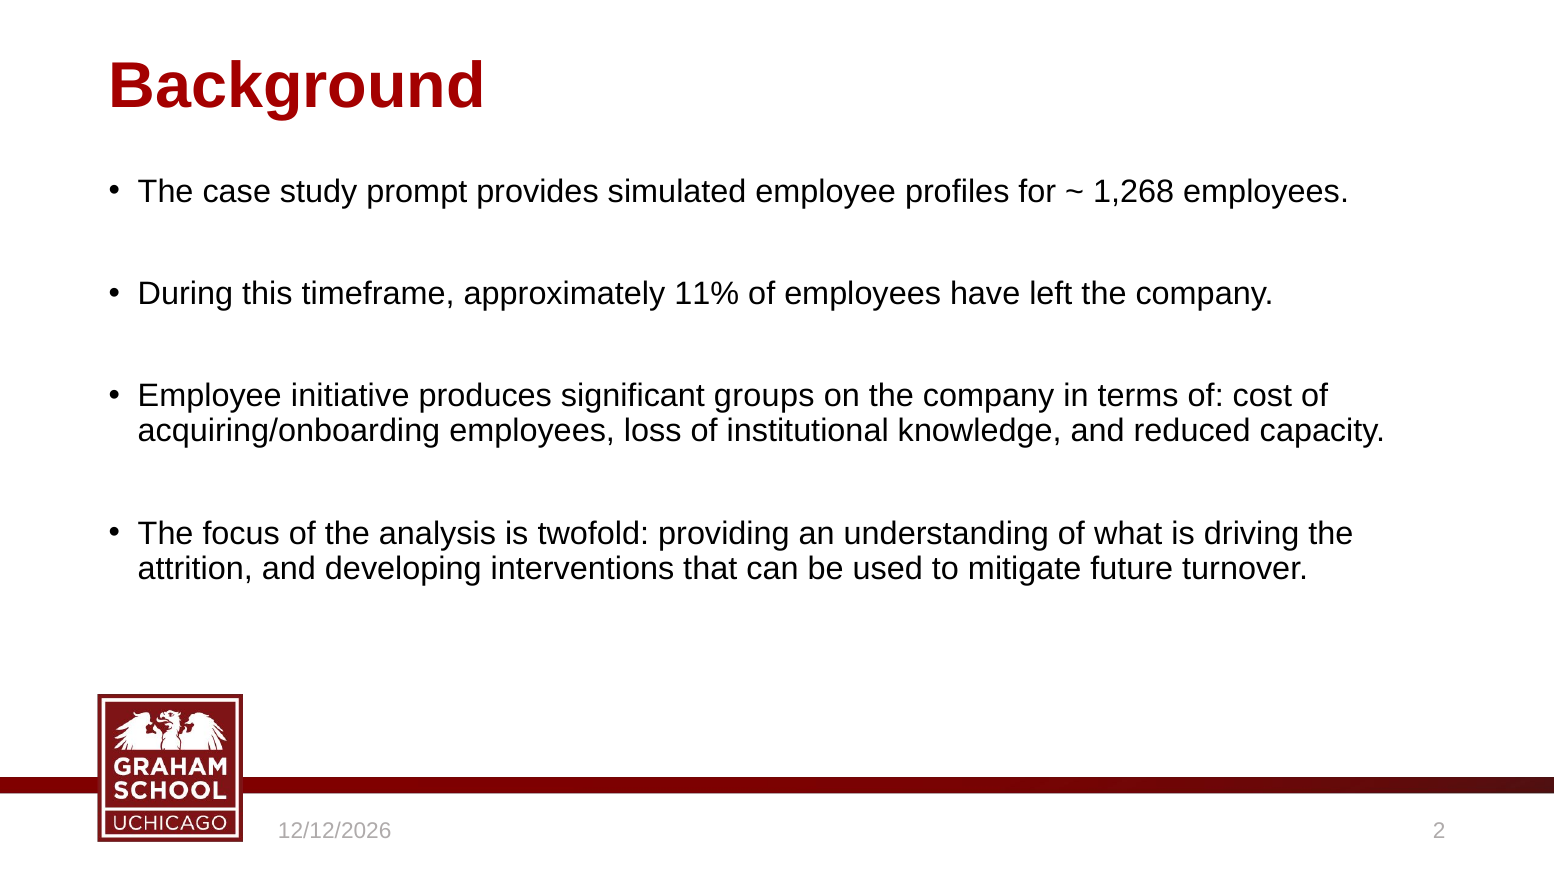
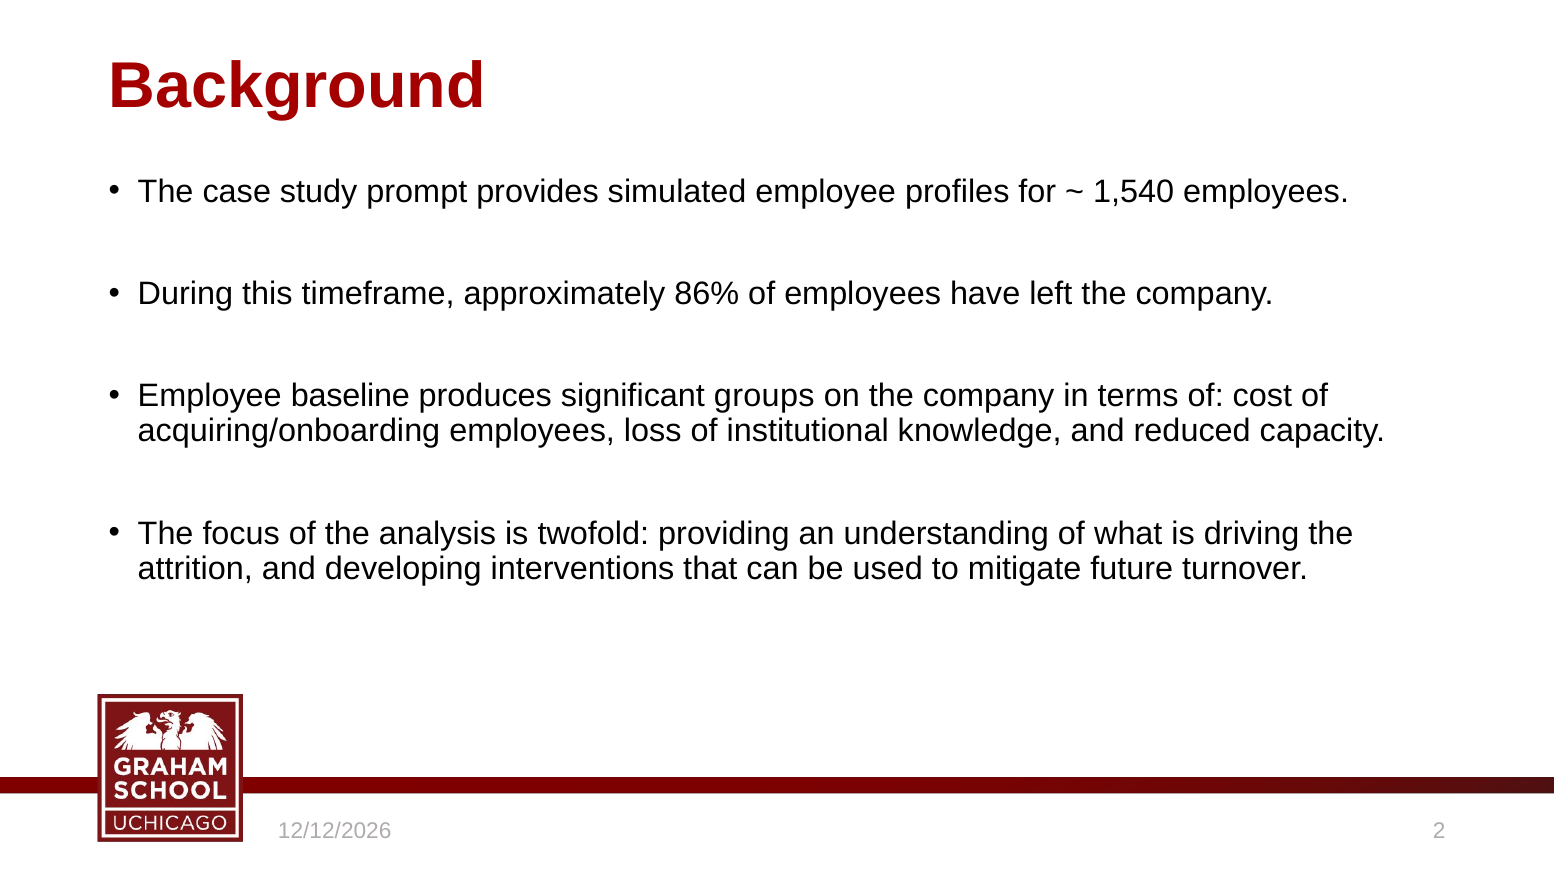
1,268: 1,268 -> 1,540 (1134, 192)
11%: 11% -> 86% (707, 294)
initiative: initiative -> baseline (350, 396)
